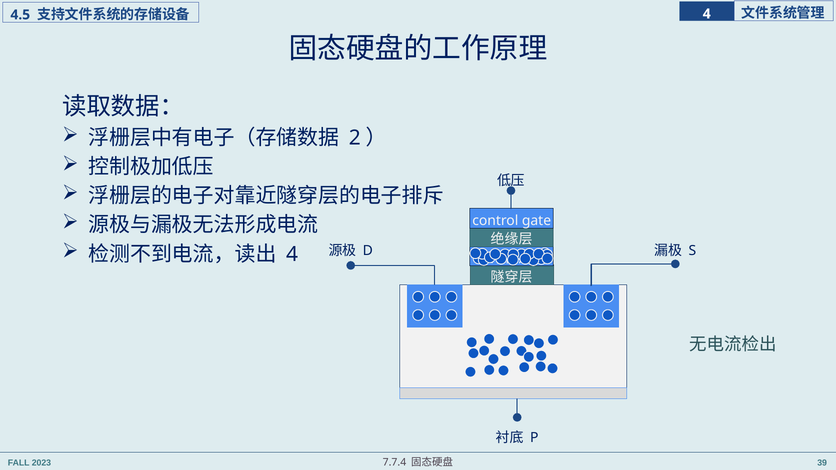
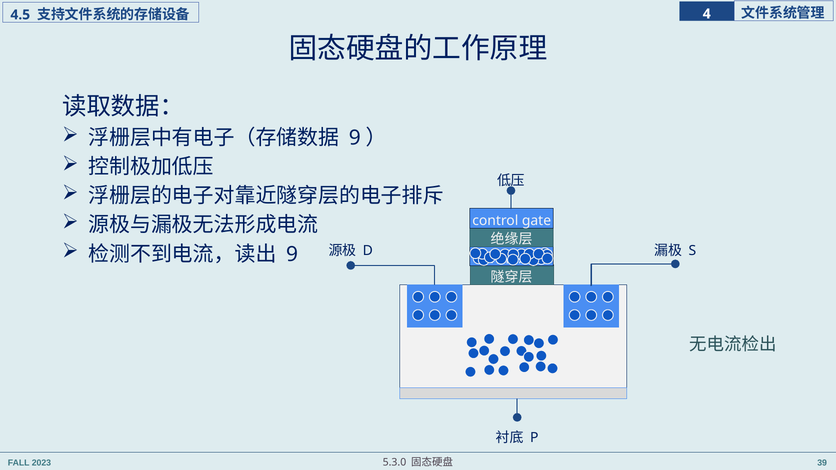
2: 2 -> 9 (355, 138)
4: 4 -> 9 (292, 254)
7.7.4: 7.7.4 -> 5.3.0 (394, 463)
